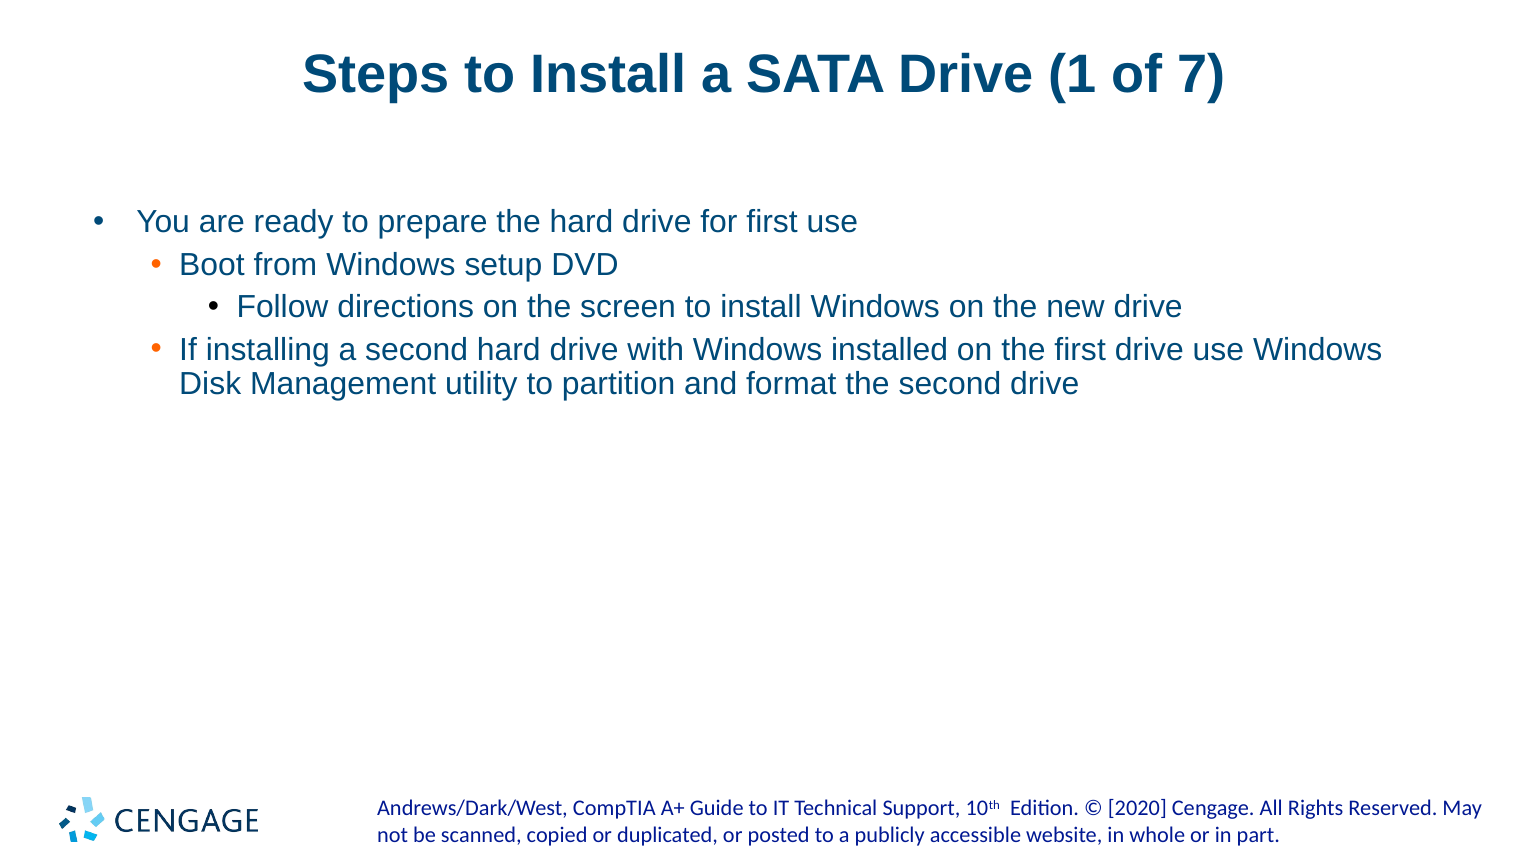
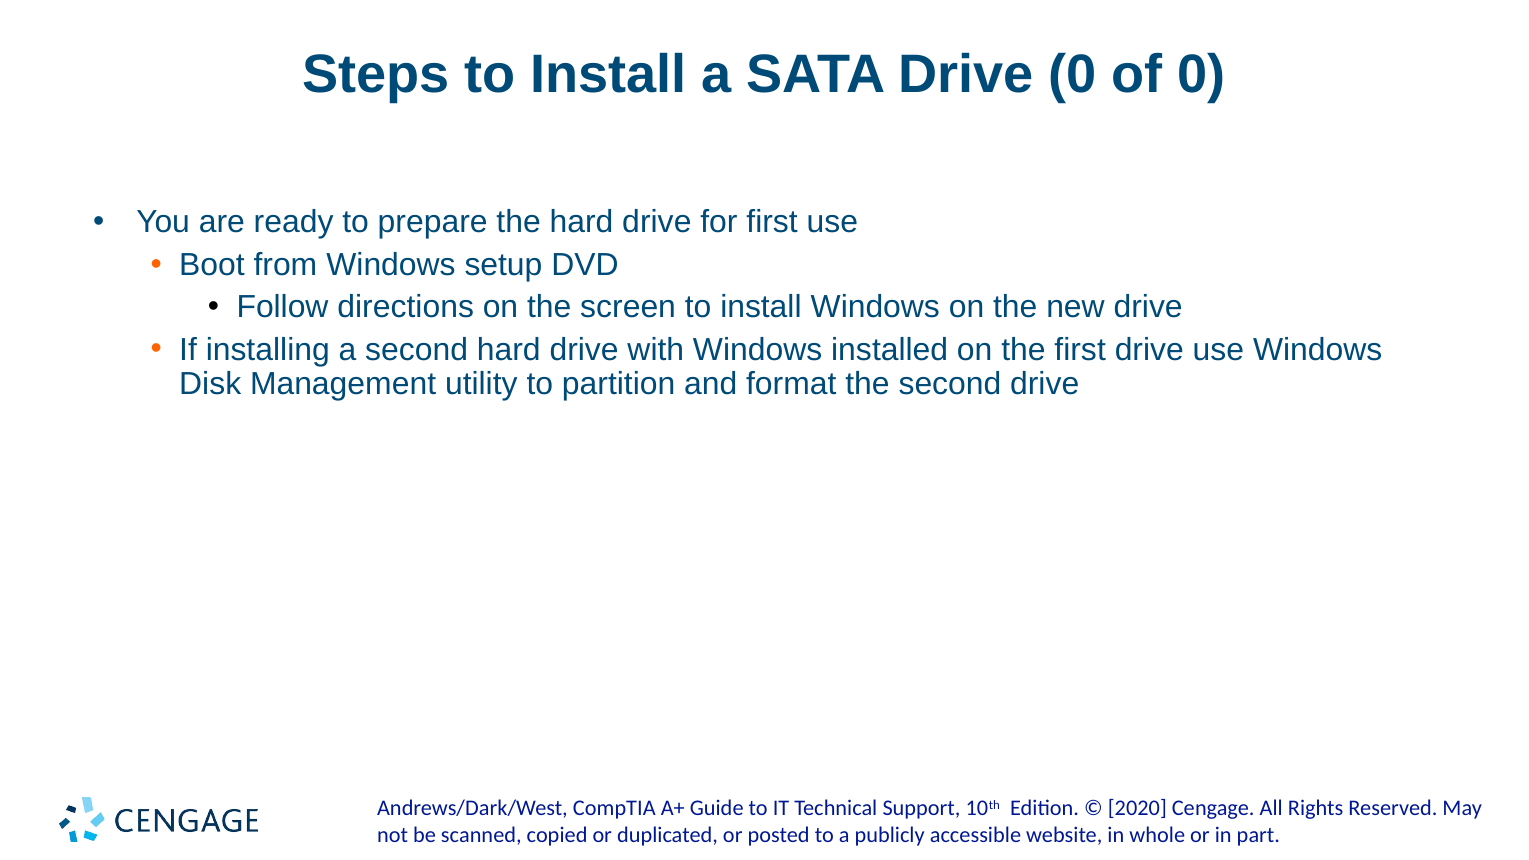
Drive 1: 1 -> 0 (1072, 75)
of 7: 7 -> 0 (1201, 75)
